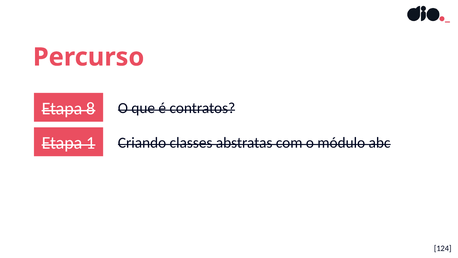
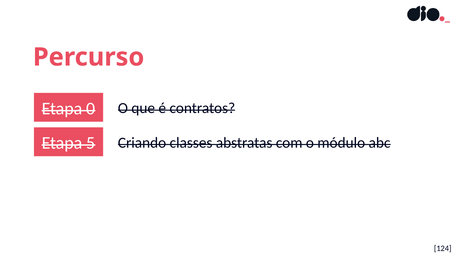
8: 8 -> 0 (91, 108)
1: 1 -> 5 (91, 143)
